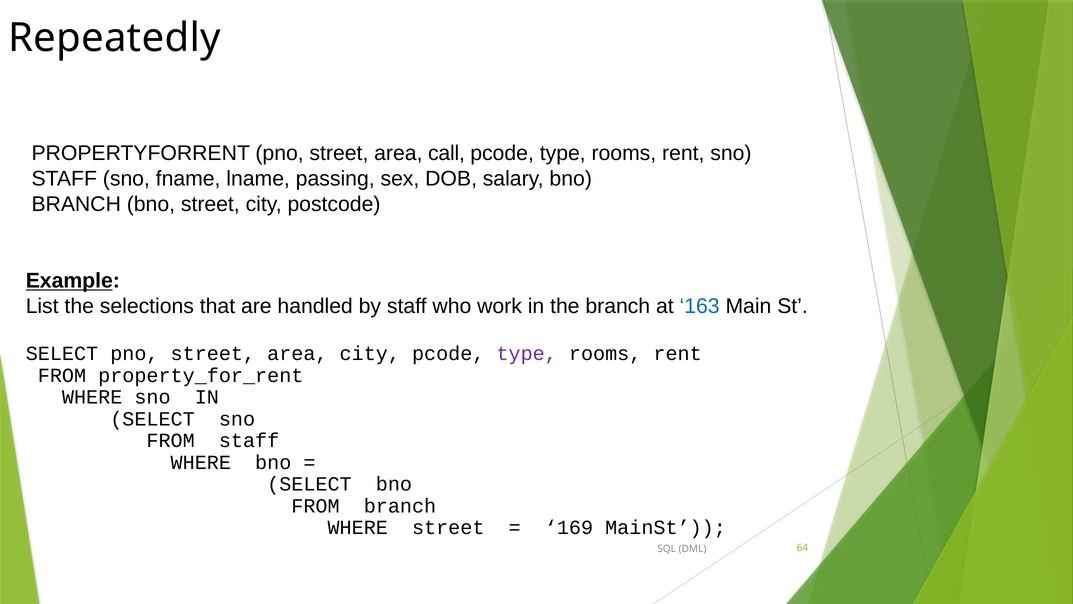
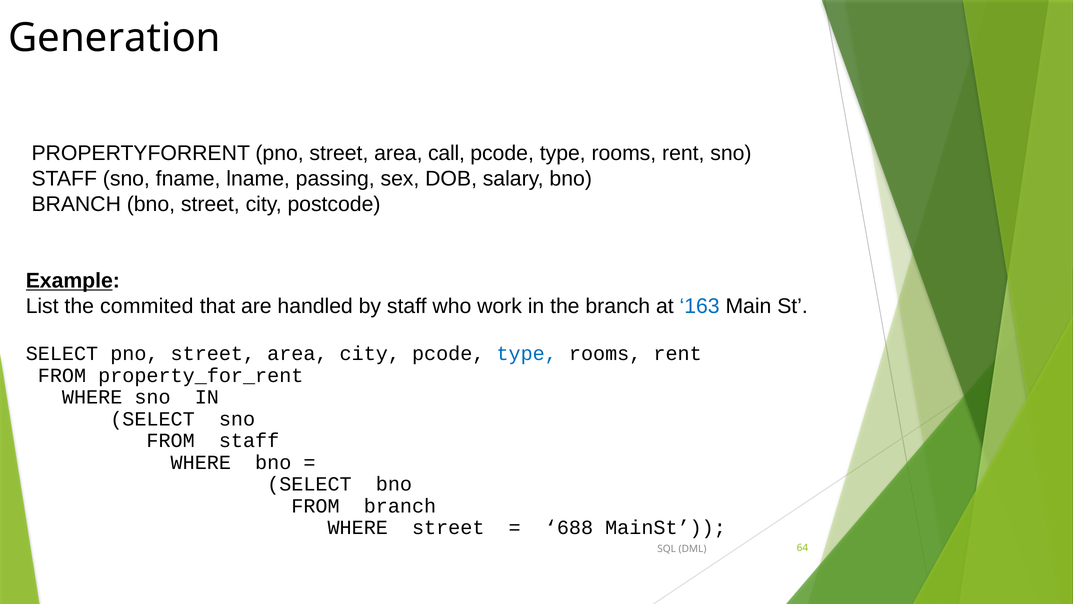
Repeatedly: Repeatedly -> Generation (114, 38)
selections: selections -> commited (147, 306)
type colour: purple -> blue (527, 353)
169: 169 -> 688 (569, 527)
